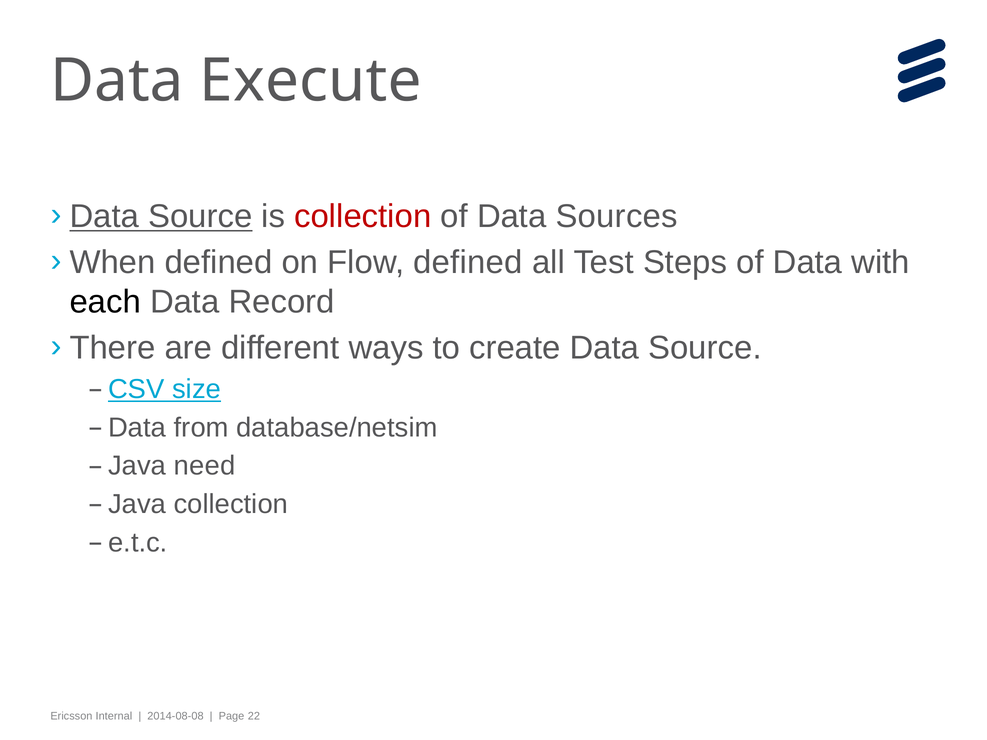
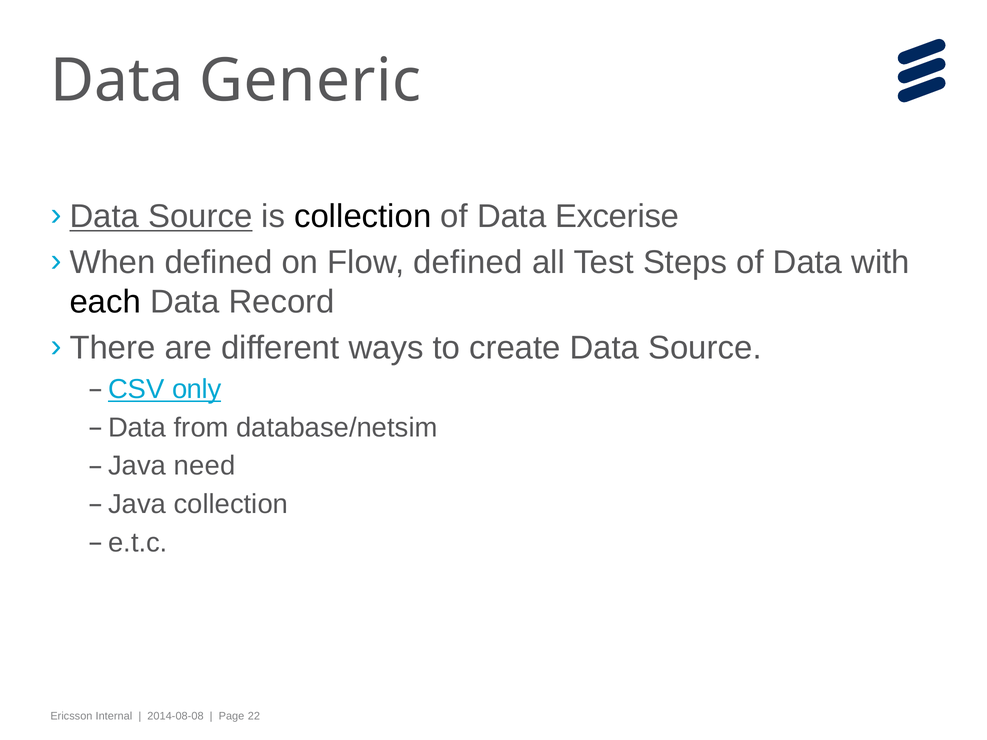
Execute: Execute -> Generic (310, 81)
collection colour: red -> black (363, 216)
Sources: Sources -> Excerise (617, 216)
size: size -> only (197, 389)
